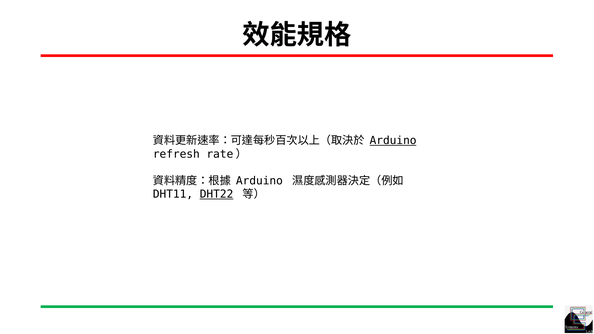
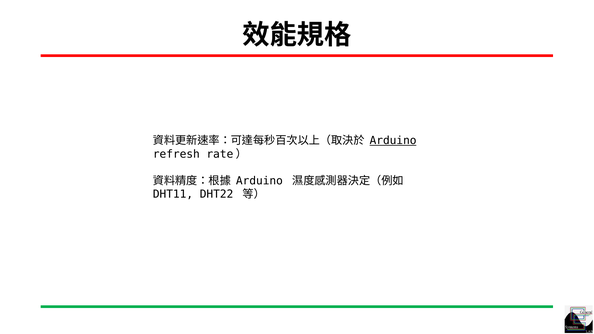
DHT22 underline: present -> none (217, 194)
